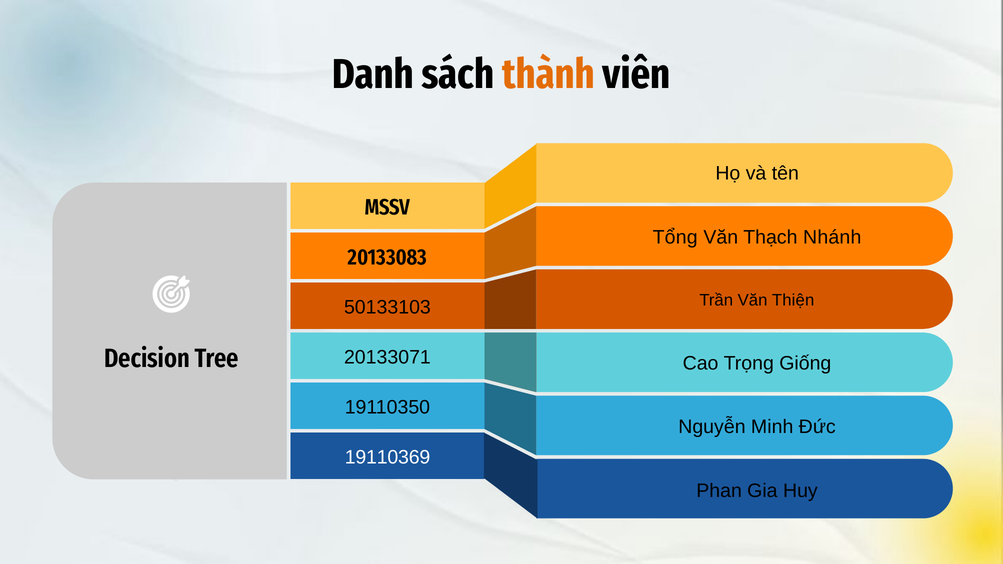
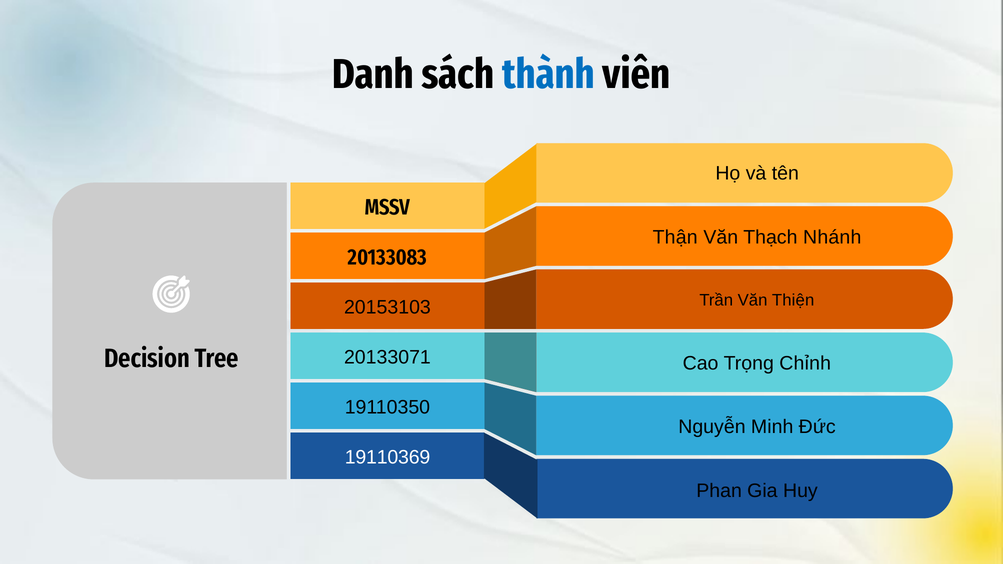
thành colour: orange -> blue (548, 74)
Tổng: Tổng -> Thận (675, 237)
50133103: 50133103 -> 20153103 (387, 307)
Giống: Giống -> Chỉnh (805, 363)
